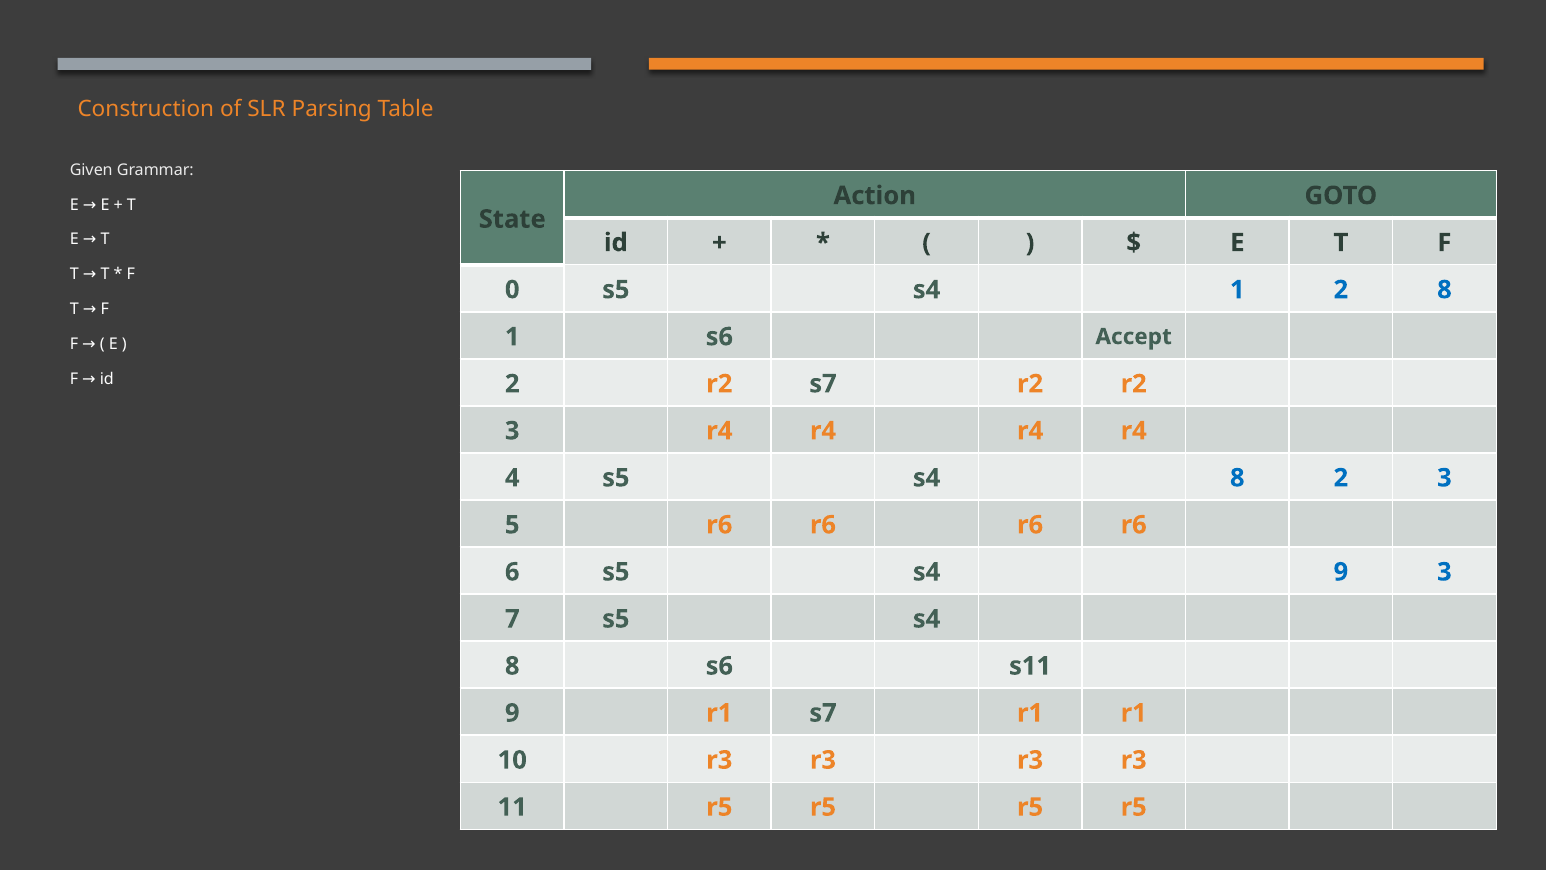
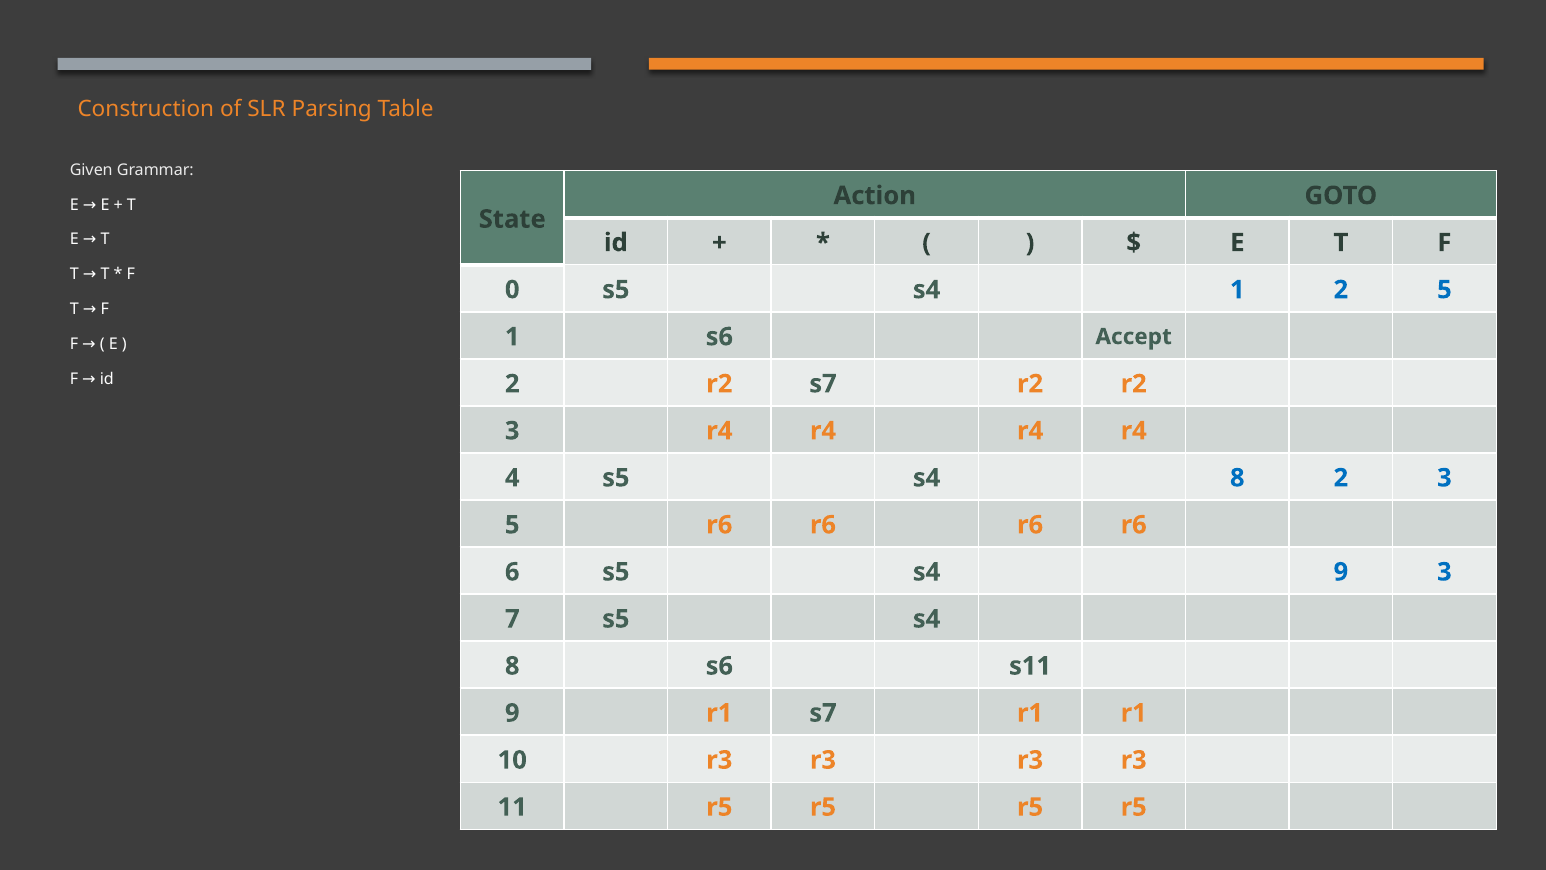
2 8: 8 -> 5 (1444, 290)
